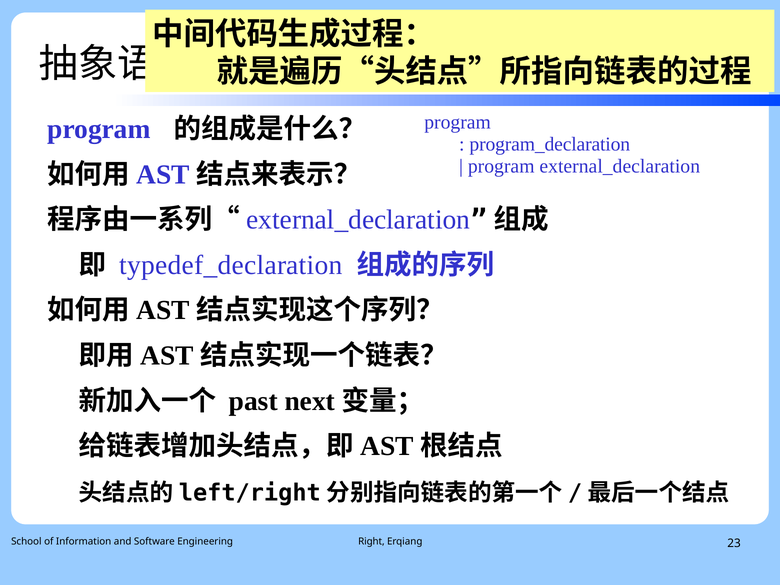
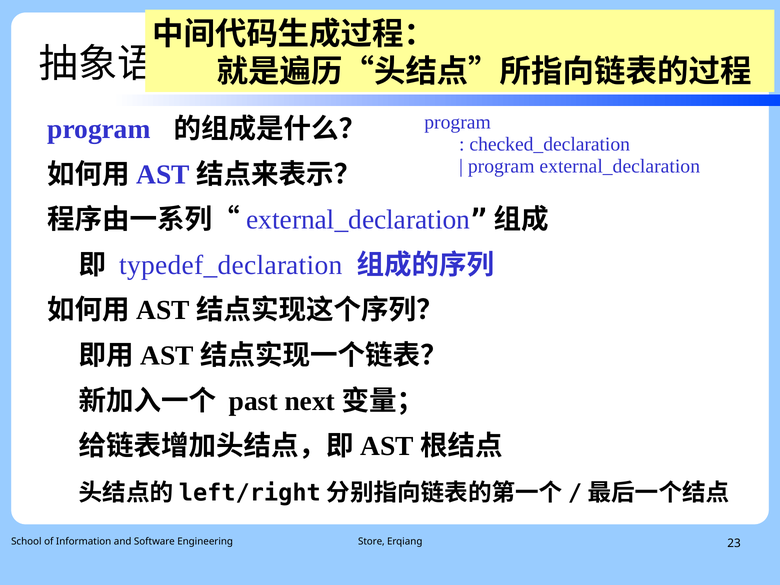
program_declaration: program_declaration -> checked_declaration (550, 144)
Right: Right -> Store (371, 541)
